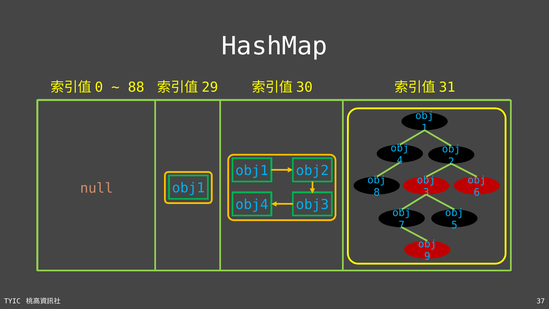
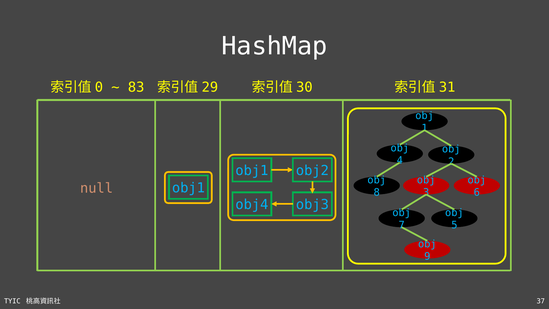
88: 88 -> 83 (136, 87)
